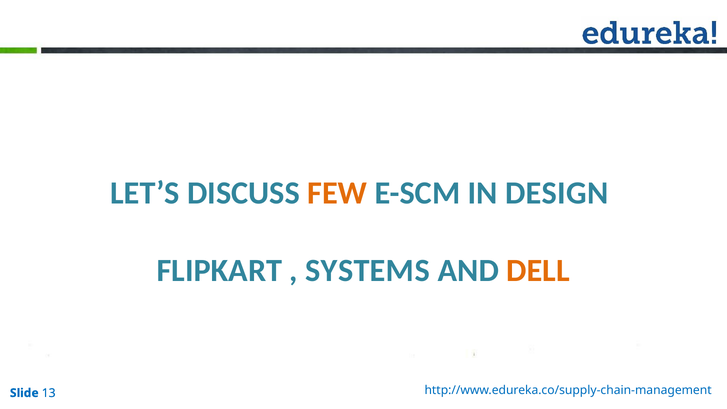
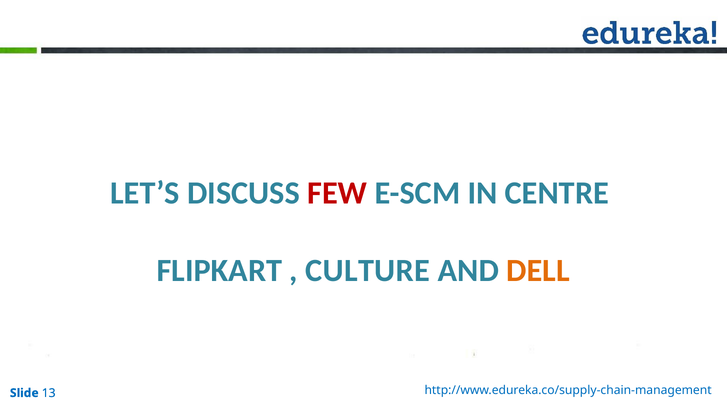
FEW colour: orange -> red (337, 193)
DESIGN: DESIGN -> CENTRE (557, 193)
SYSTEMS: SYSTEMS -> CULTURE (368, 271)
